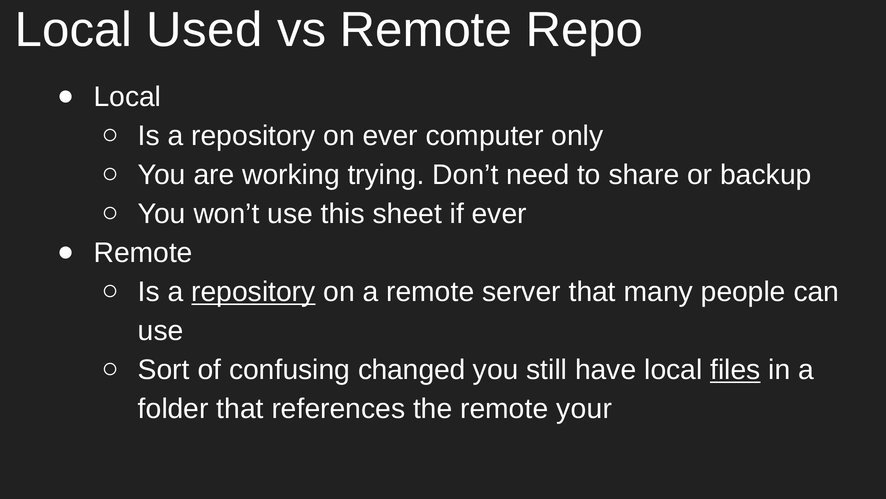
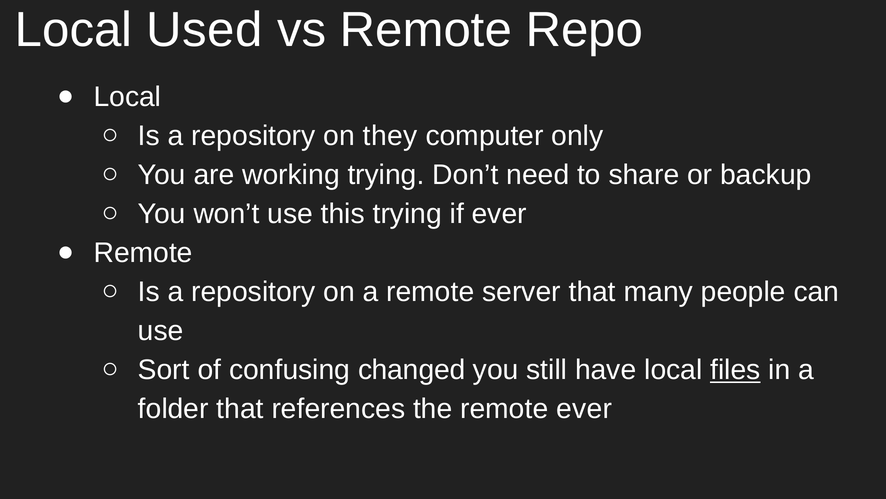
on ever: ever -> they (390, 136)
this sheet: sheet -> trying (407, 214)
repository underline: present -> none (253, 292)
remote your: your -> ever (584, 409)
